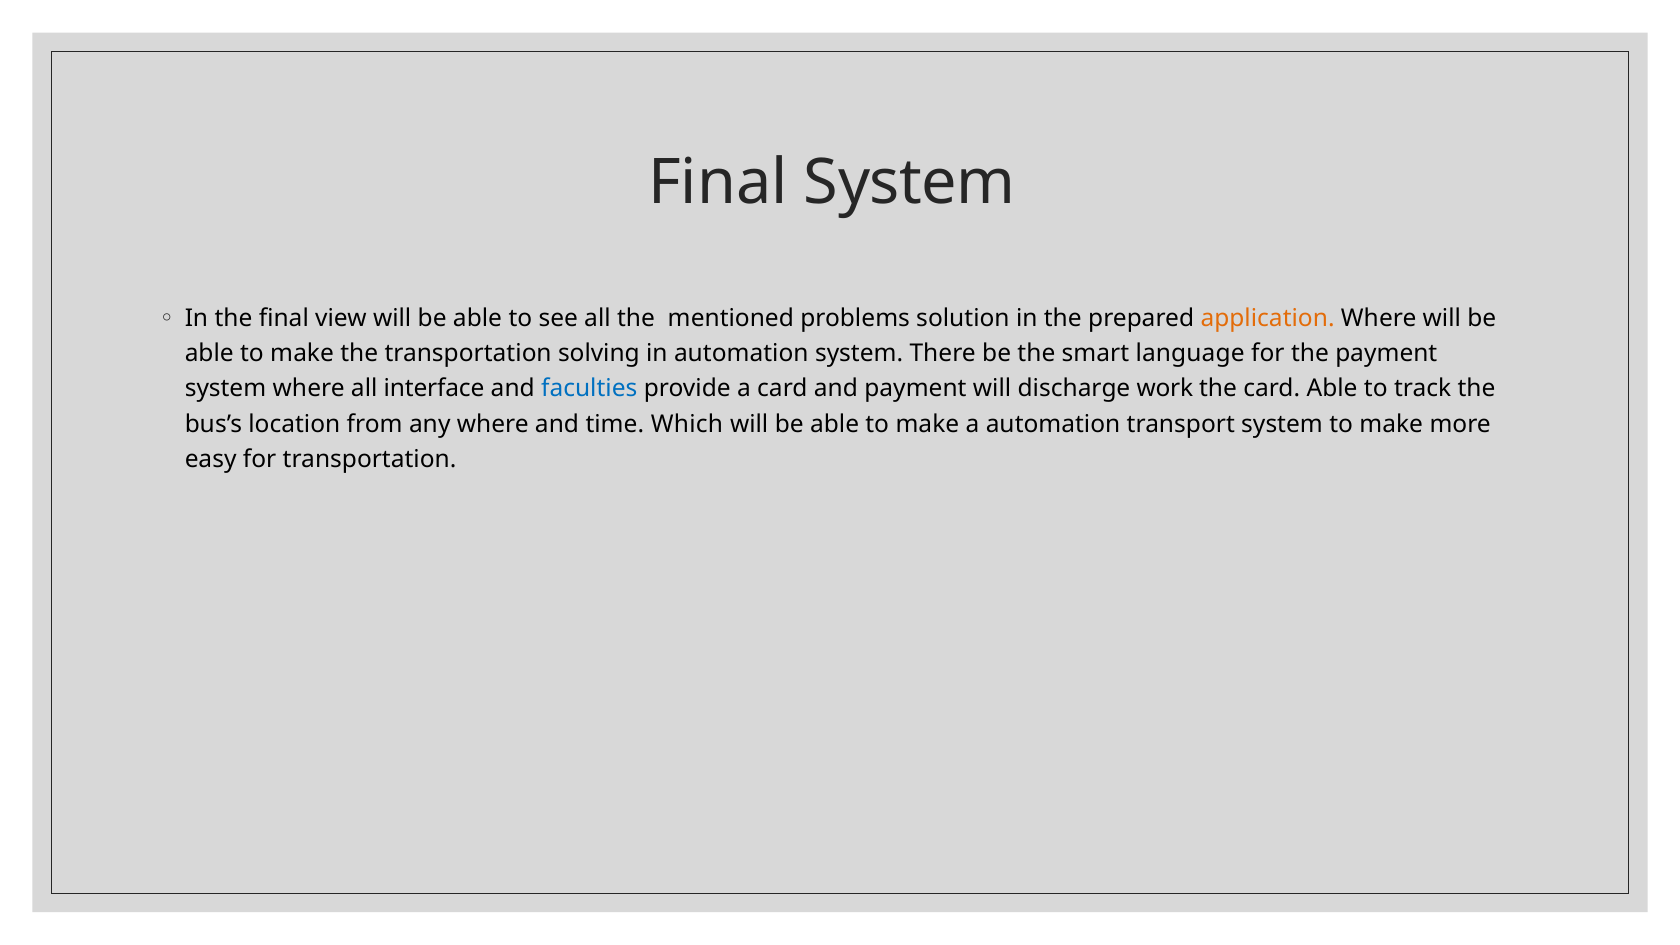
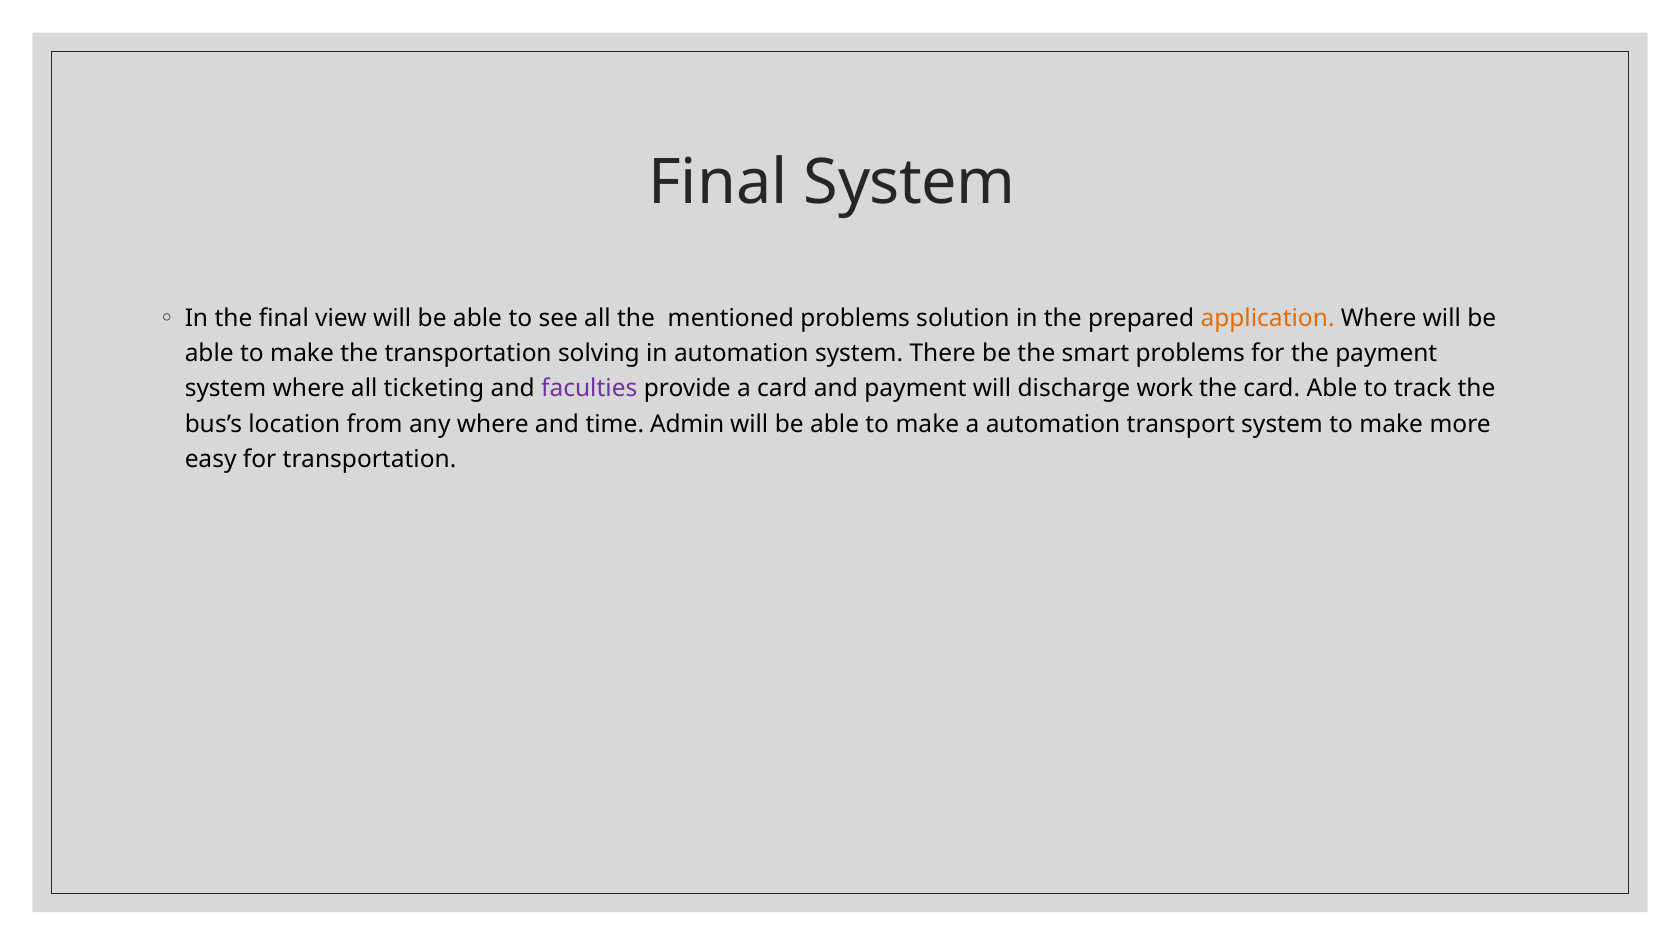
smart language: language -> problems (1190, 354)
interface: interface -> ticketing (434, 389)
faculties colour: blue -> purple (589, 389)
Which: Which -> Admin (687, 424)
